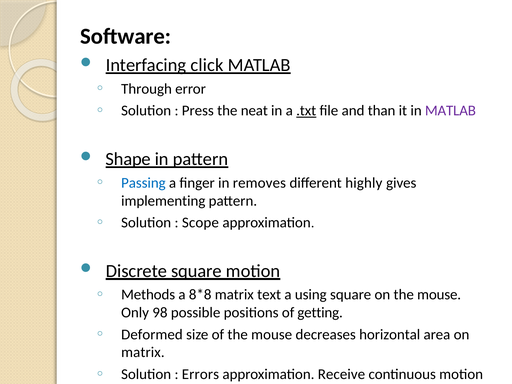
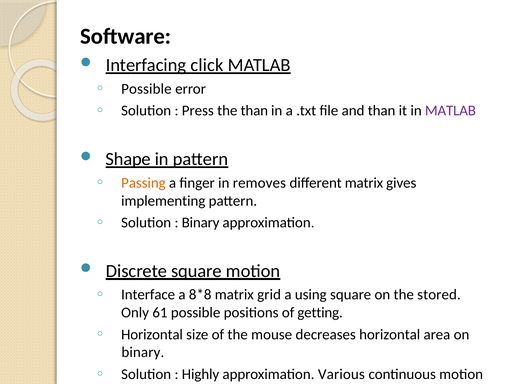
Through: Through -> Possible (146, 89)
the neat: neat -> than (254, 111)
.txt underline: present -> none (306, 111)
Passing colour: blue -> orange (143, 183)
different highly: highly -> matrix (364, 183)
Scope: Scope -> Binary (201, 223)
Methods: Methods -> Interface (148, 295)
text: text -> grid (269, 295)
on the mouse: mouse -> stored (439, 295)
98: 98 -> 61 (160, 313)
Deformed: Deformed -> Horizontal (152, 334)
matrix: matrix -> binary (143, 352)
Errors: Errors -> Highly (201, 374)
Receive: Receive -> Various (341, 374)
